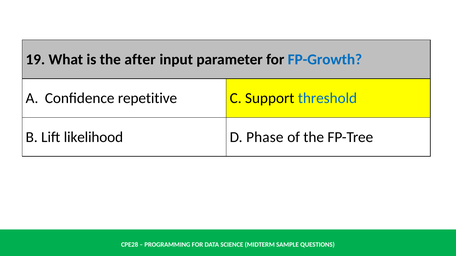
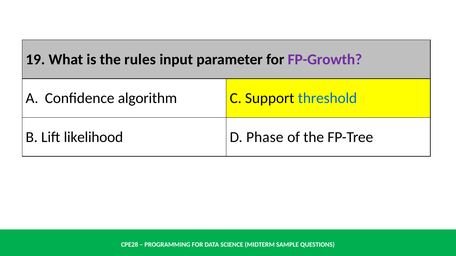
after: after -> rules (140, 59)
FP-Growth colour: blue -> purple (325, 59)
repetitive: repetitive -> algorithm (147, 98)
